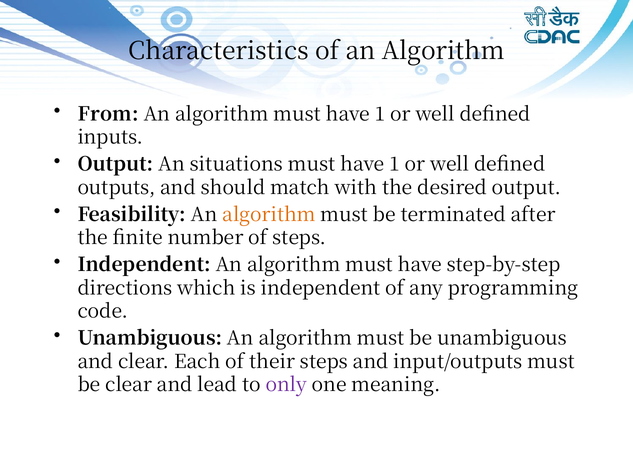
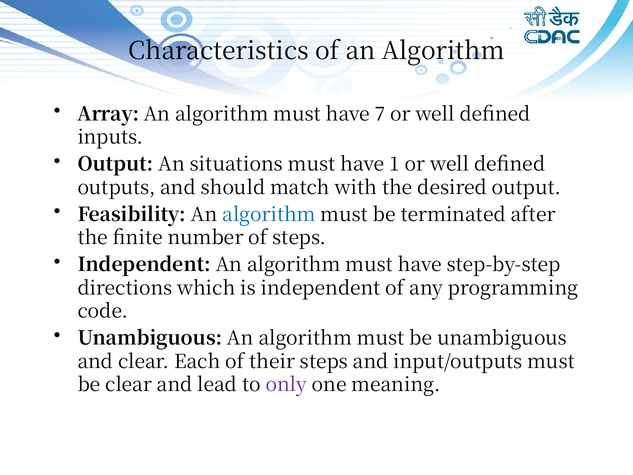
From: From -> Array (108, 114)
algorithm must have 1: 1 -> 7 (380, 114)
algorithm colour: orange -> blue (269, 215)
